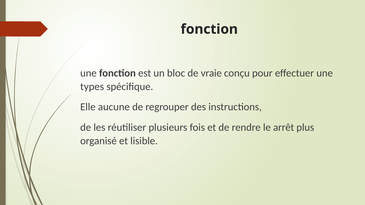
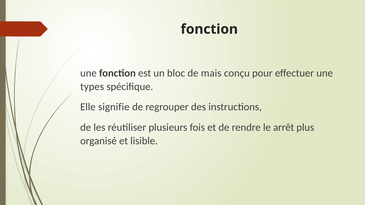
vraie: vraie -> mais (211, 73)
aucune: aucune -> signifie (114, 107)
